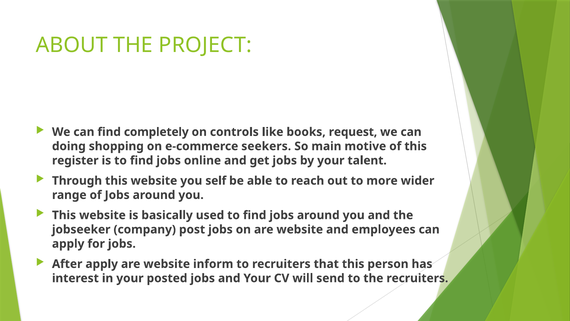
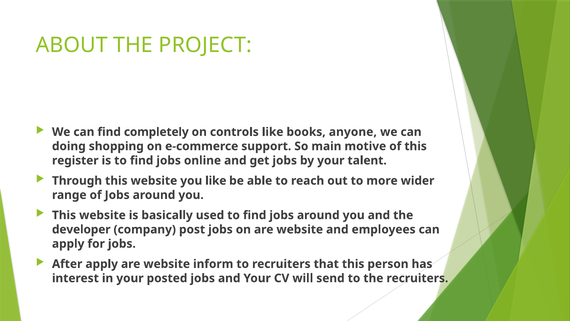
request: request -> anyone (353, 132)
seekers: seekers -> support (266, 146)
you self: self -> like (216, 181)
jobseeker: jobseeker -> developer (81, 229)
